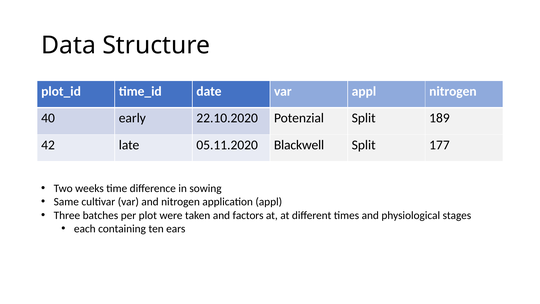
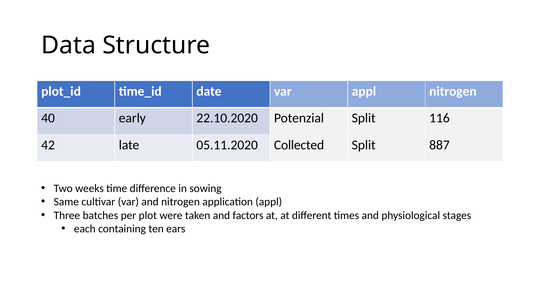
189: 189 -> 116 (439, 118)
Blackwell: Blackwell -> Collected (299, 145)
177: 177 -> 887 (439, 145)
